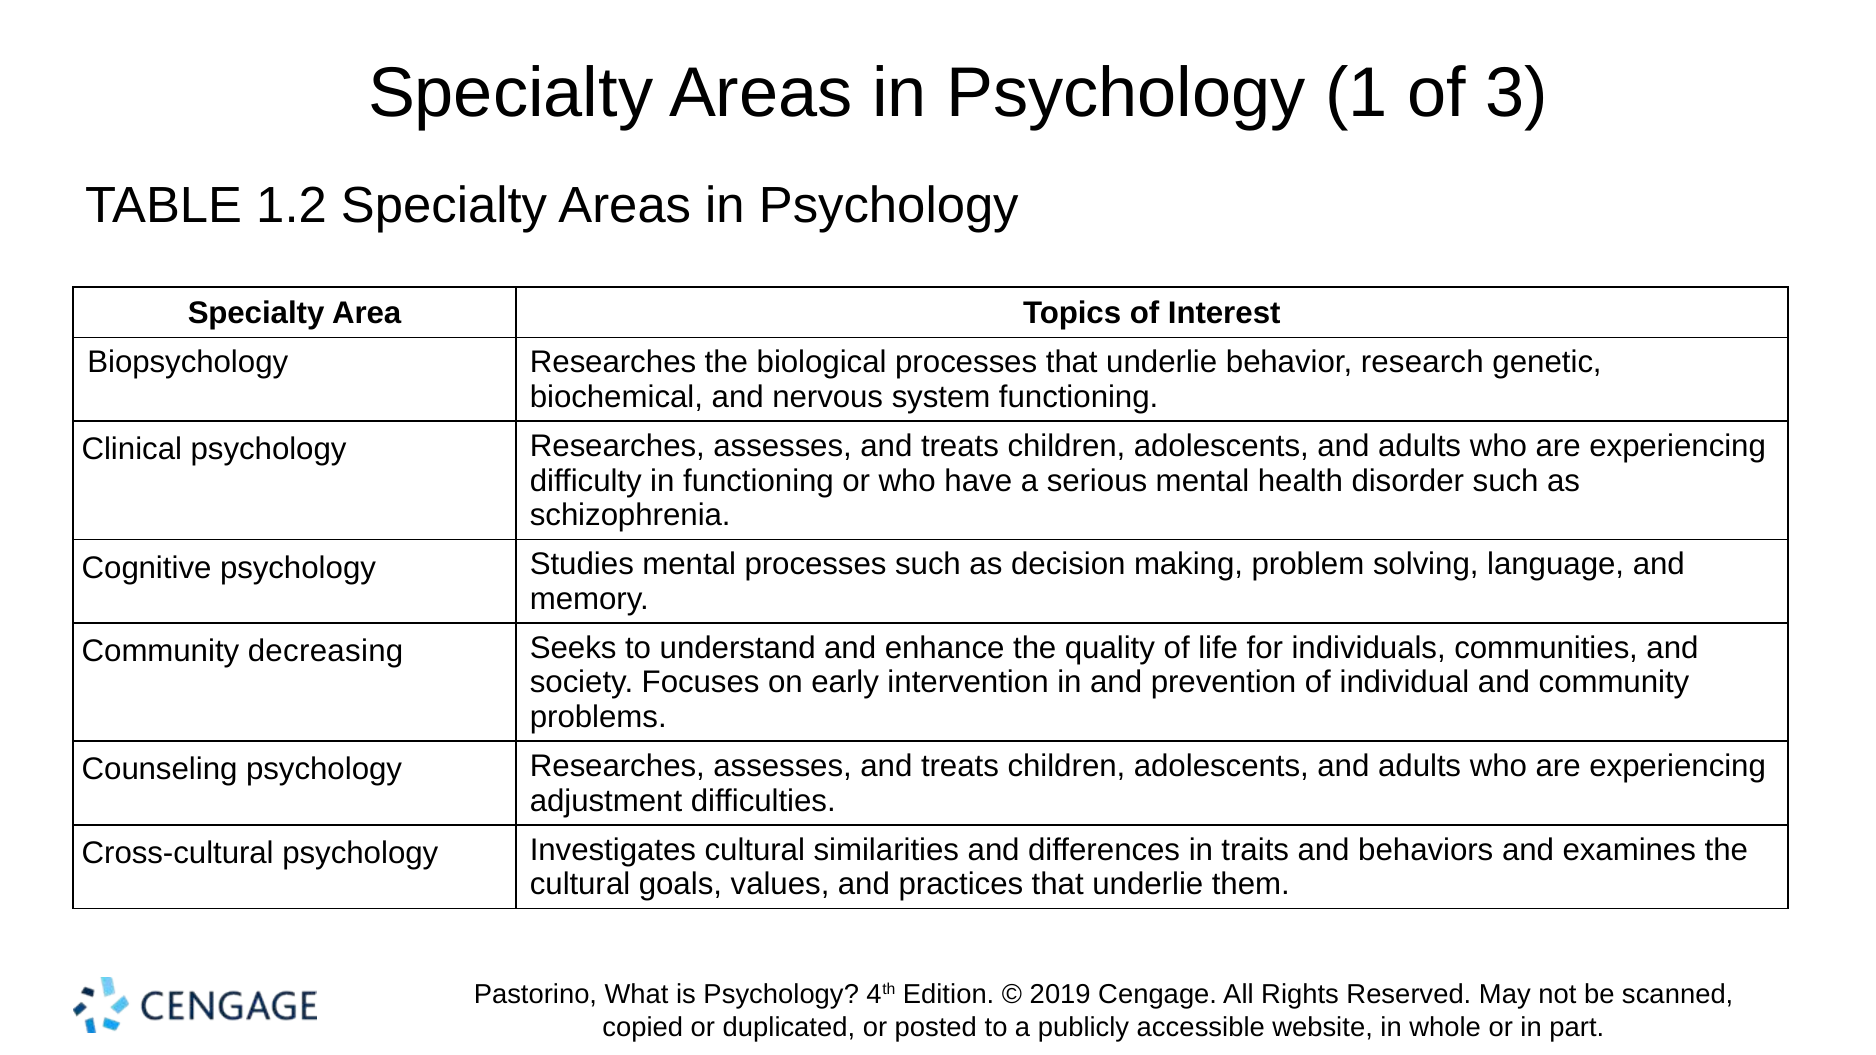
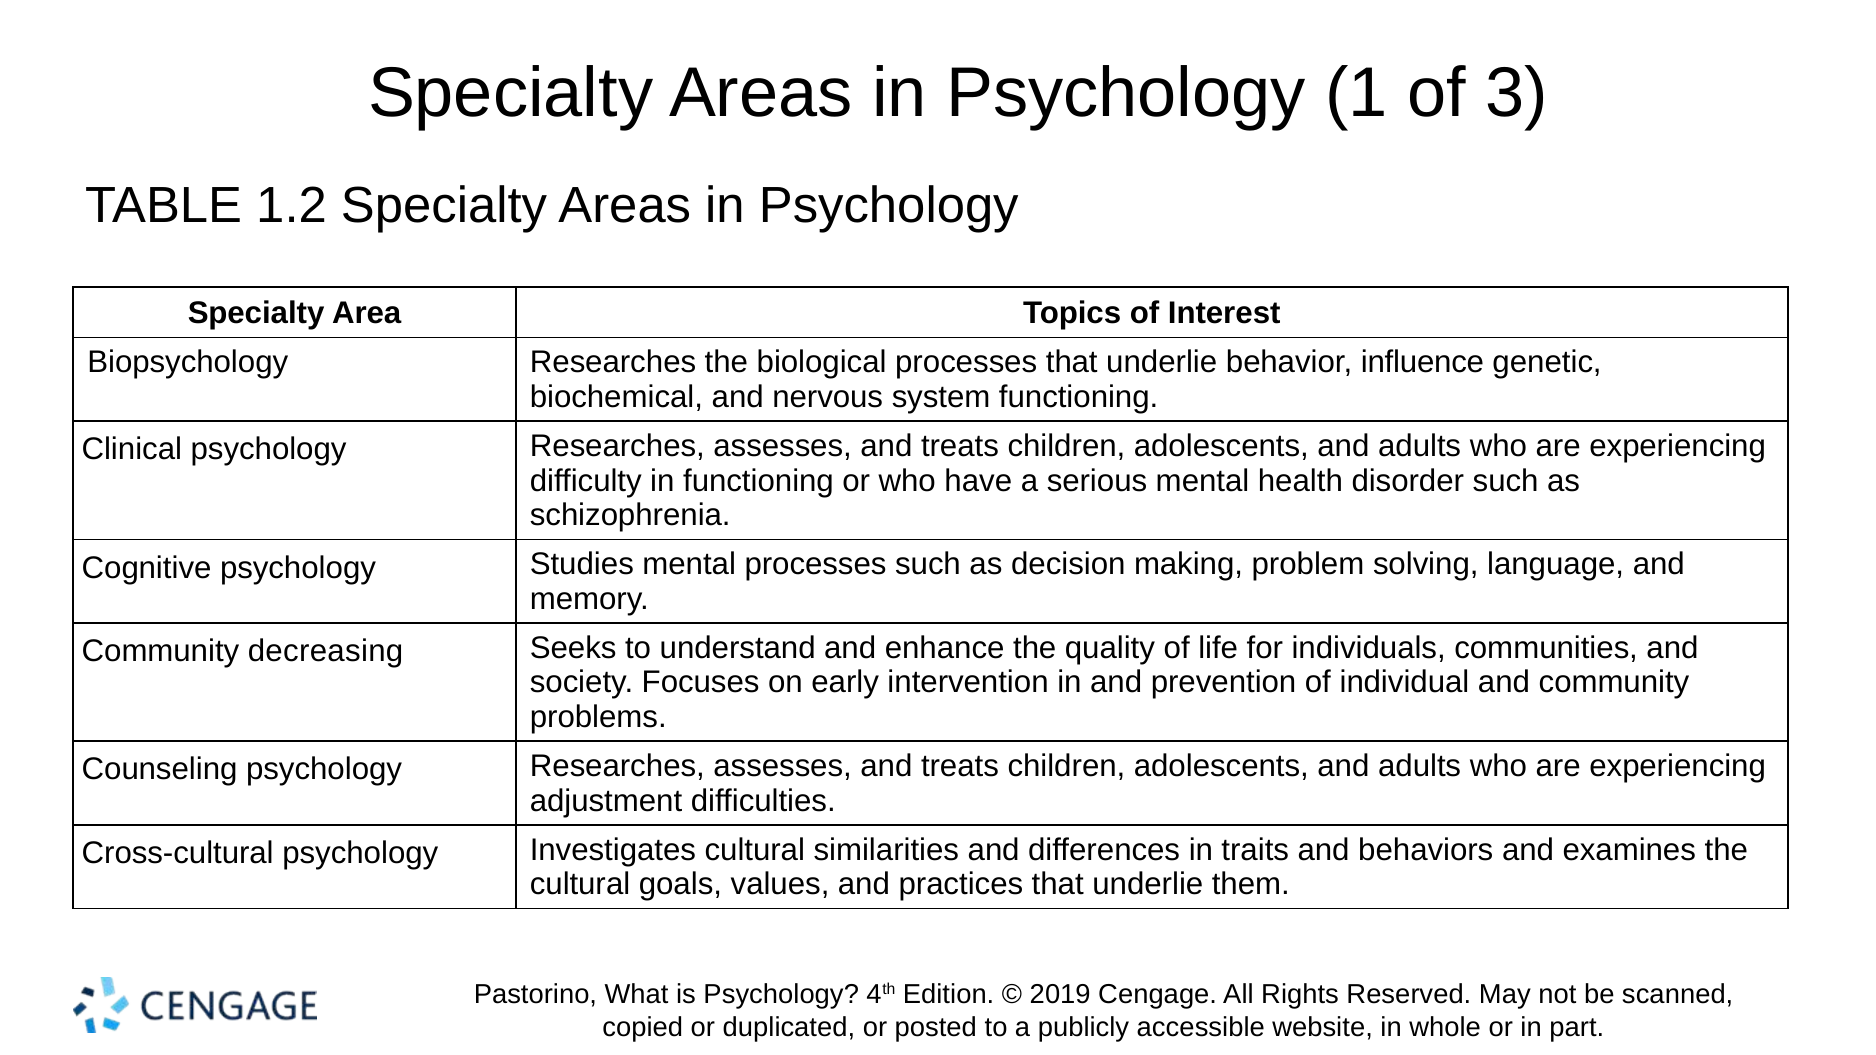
research: research -> influence (1422, 363)
